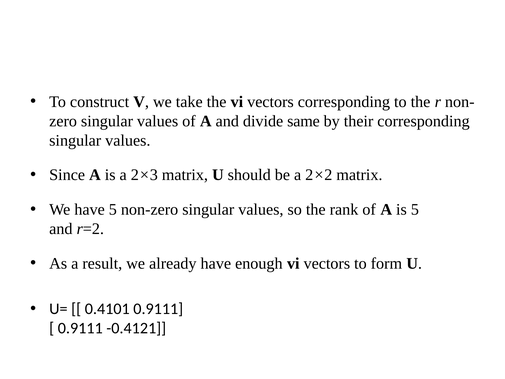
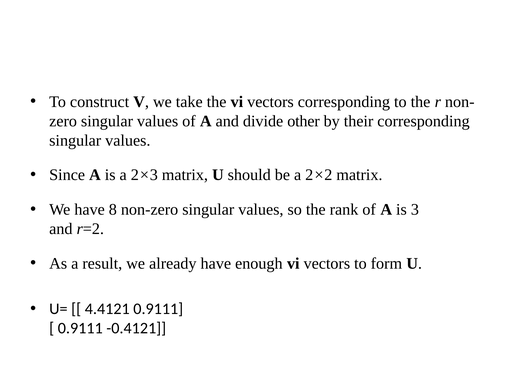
same: same -> other (304, 121)
have 5: 5 -> 8 (113, 209)
is 5: 5 -> 3 (415, 209)
0.4101: 0.4101 -> 4.4121 (107, 309)
